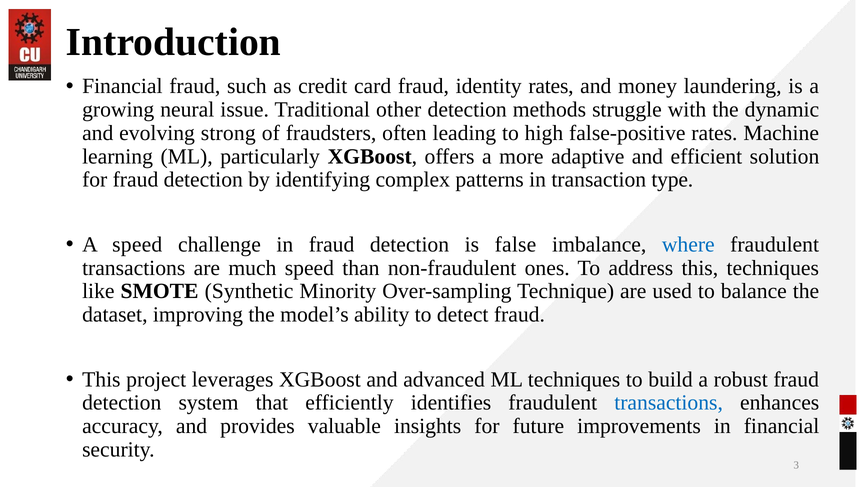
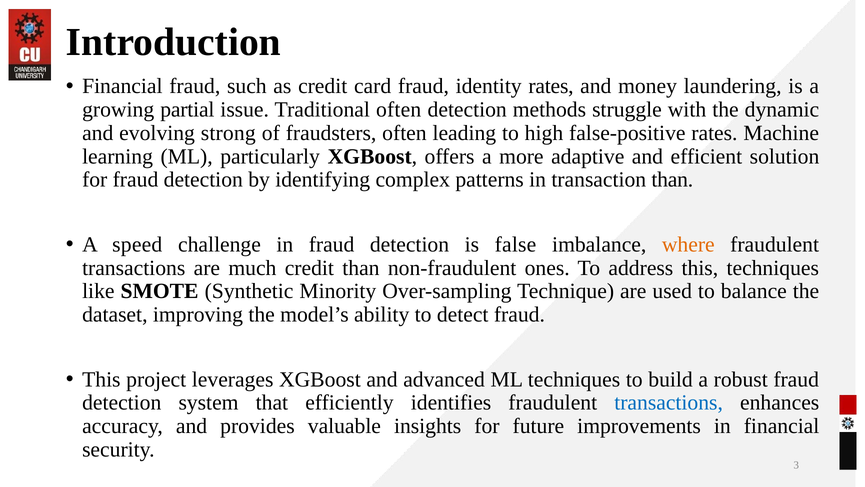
neural: neural -> partial (187, 110)
Traditional other: other -> often (399, 110)
transaction type: type -> than (672, 180)
where colour: blue -> orange (688, 244)
much speed: speed -> credit (309, 268)
